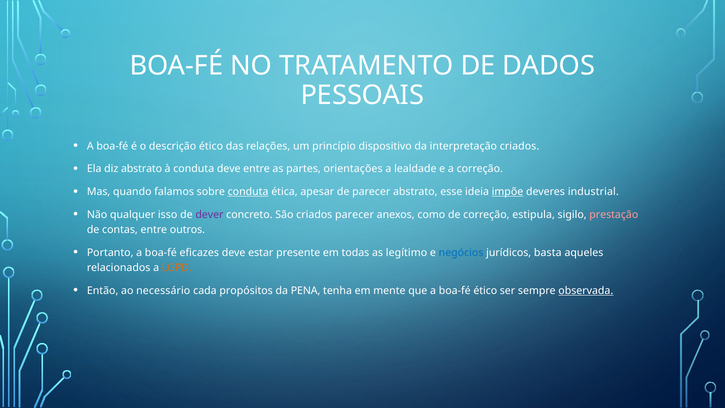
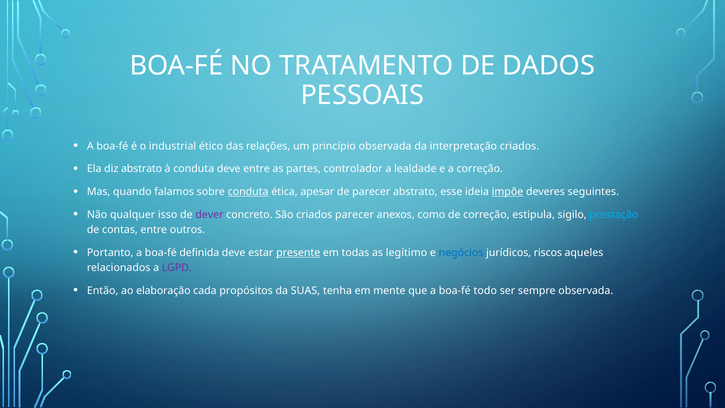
descrição: descrição -> industrial (173, 146)
princípio dispositivo: dispositivo -> observada (385, 146)
orientações: orientações -> controlador (353, 169)
industrial: industrial -> seguintes (593, 192)
prestação colour: pink -> light blue (614, 214)
eficazes: eficazes -> definida (199, 252)
presente underline: none -> present (298, 252)
basta: basta -> riscos (548, 252)
LGPD colour: orange -> purple (177, 268)
necessário: necessário -> elaboração (163, 290)
PENA: PENA -> SUAS (305, 290)
boa-fé ético: ético -> todo (485, 290)
observada underline: present -> none (586, 290)
